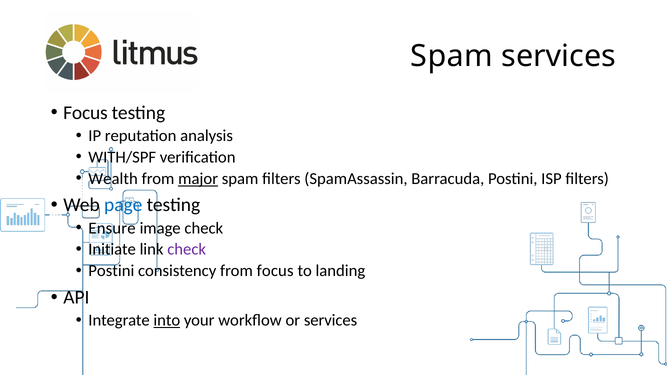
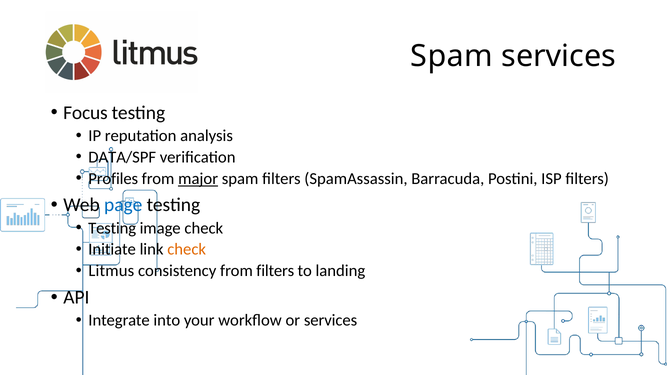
WITH/SPF: WITH/SPF -> DATA/SPF (122, 157)
Wealth: Wealth -> Profiles (113, 179)
Ensure: Ensure -> Testing (112, 228)
check colour: purple -> orange (187, 250)
Postini: Postini -> Litmus (111, 271)
from focus: focus -> filters (275, 271)
into underline: present -> none (167, 321)
